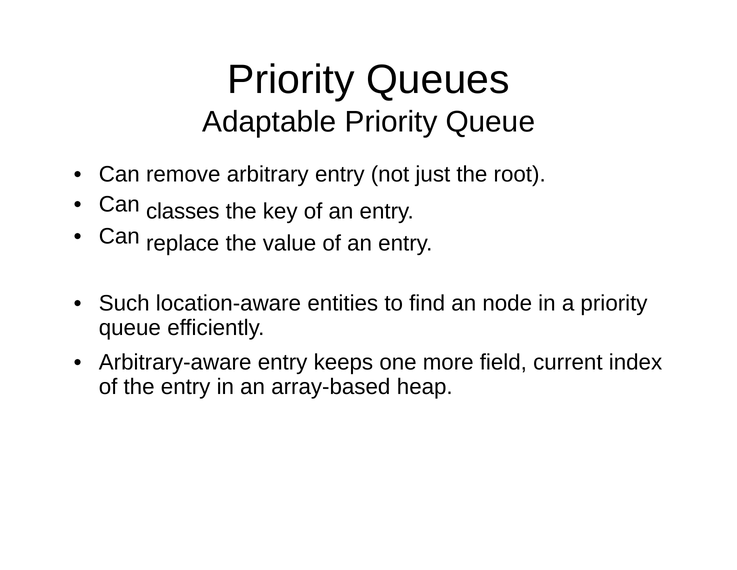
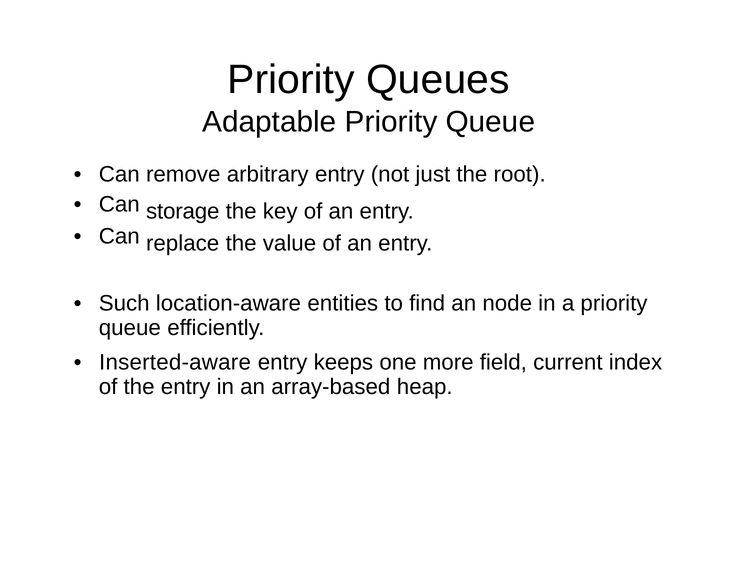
classes: classes -> storage (183, 211)
Arbitrary-aware: Arbitrary-aware -> Inserted-aware (175, 362)
